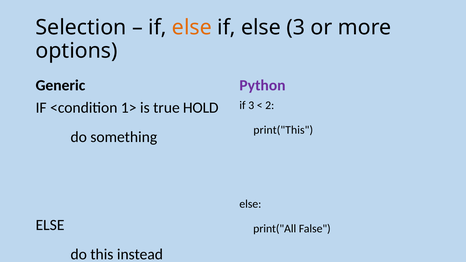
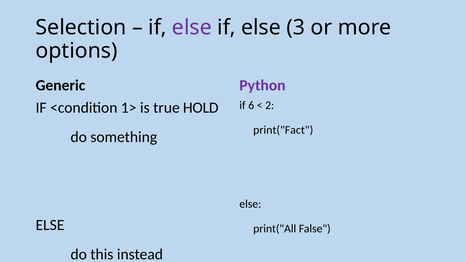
else colour: orange -> purple (192, 28)
if 3: 3 -> 6 (251, 105)
print("This: print("This -> print("Fact (283, 130)
